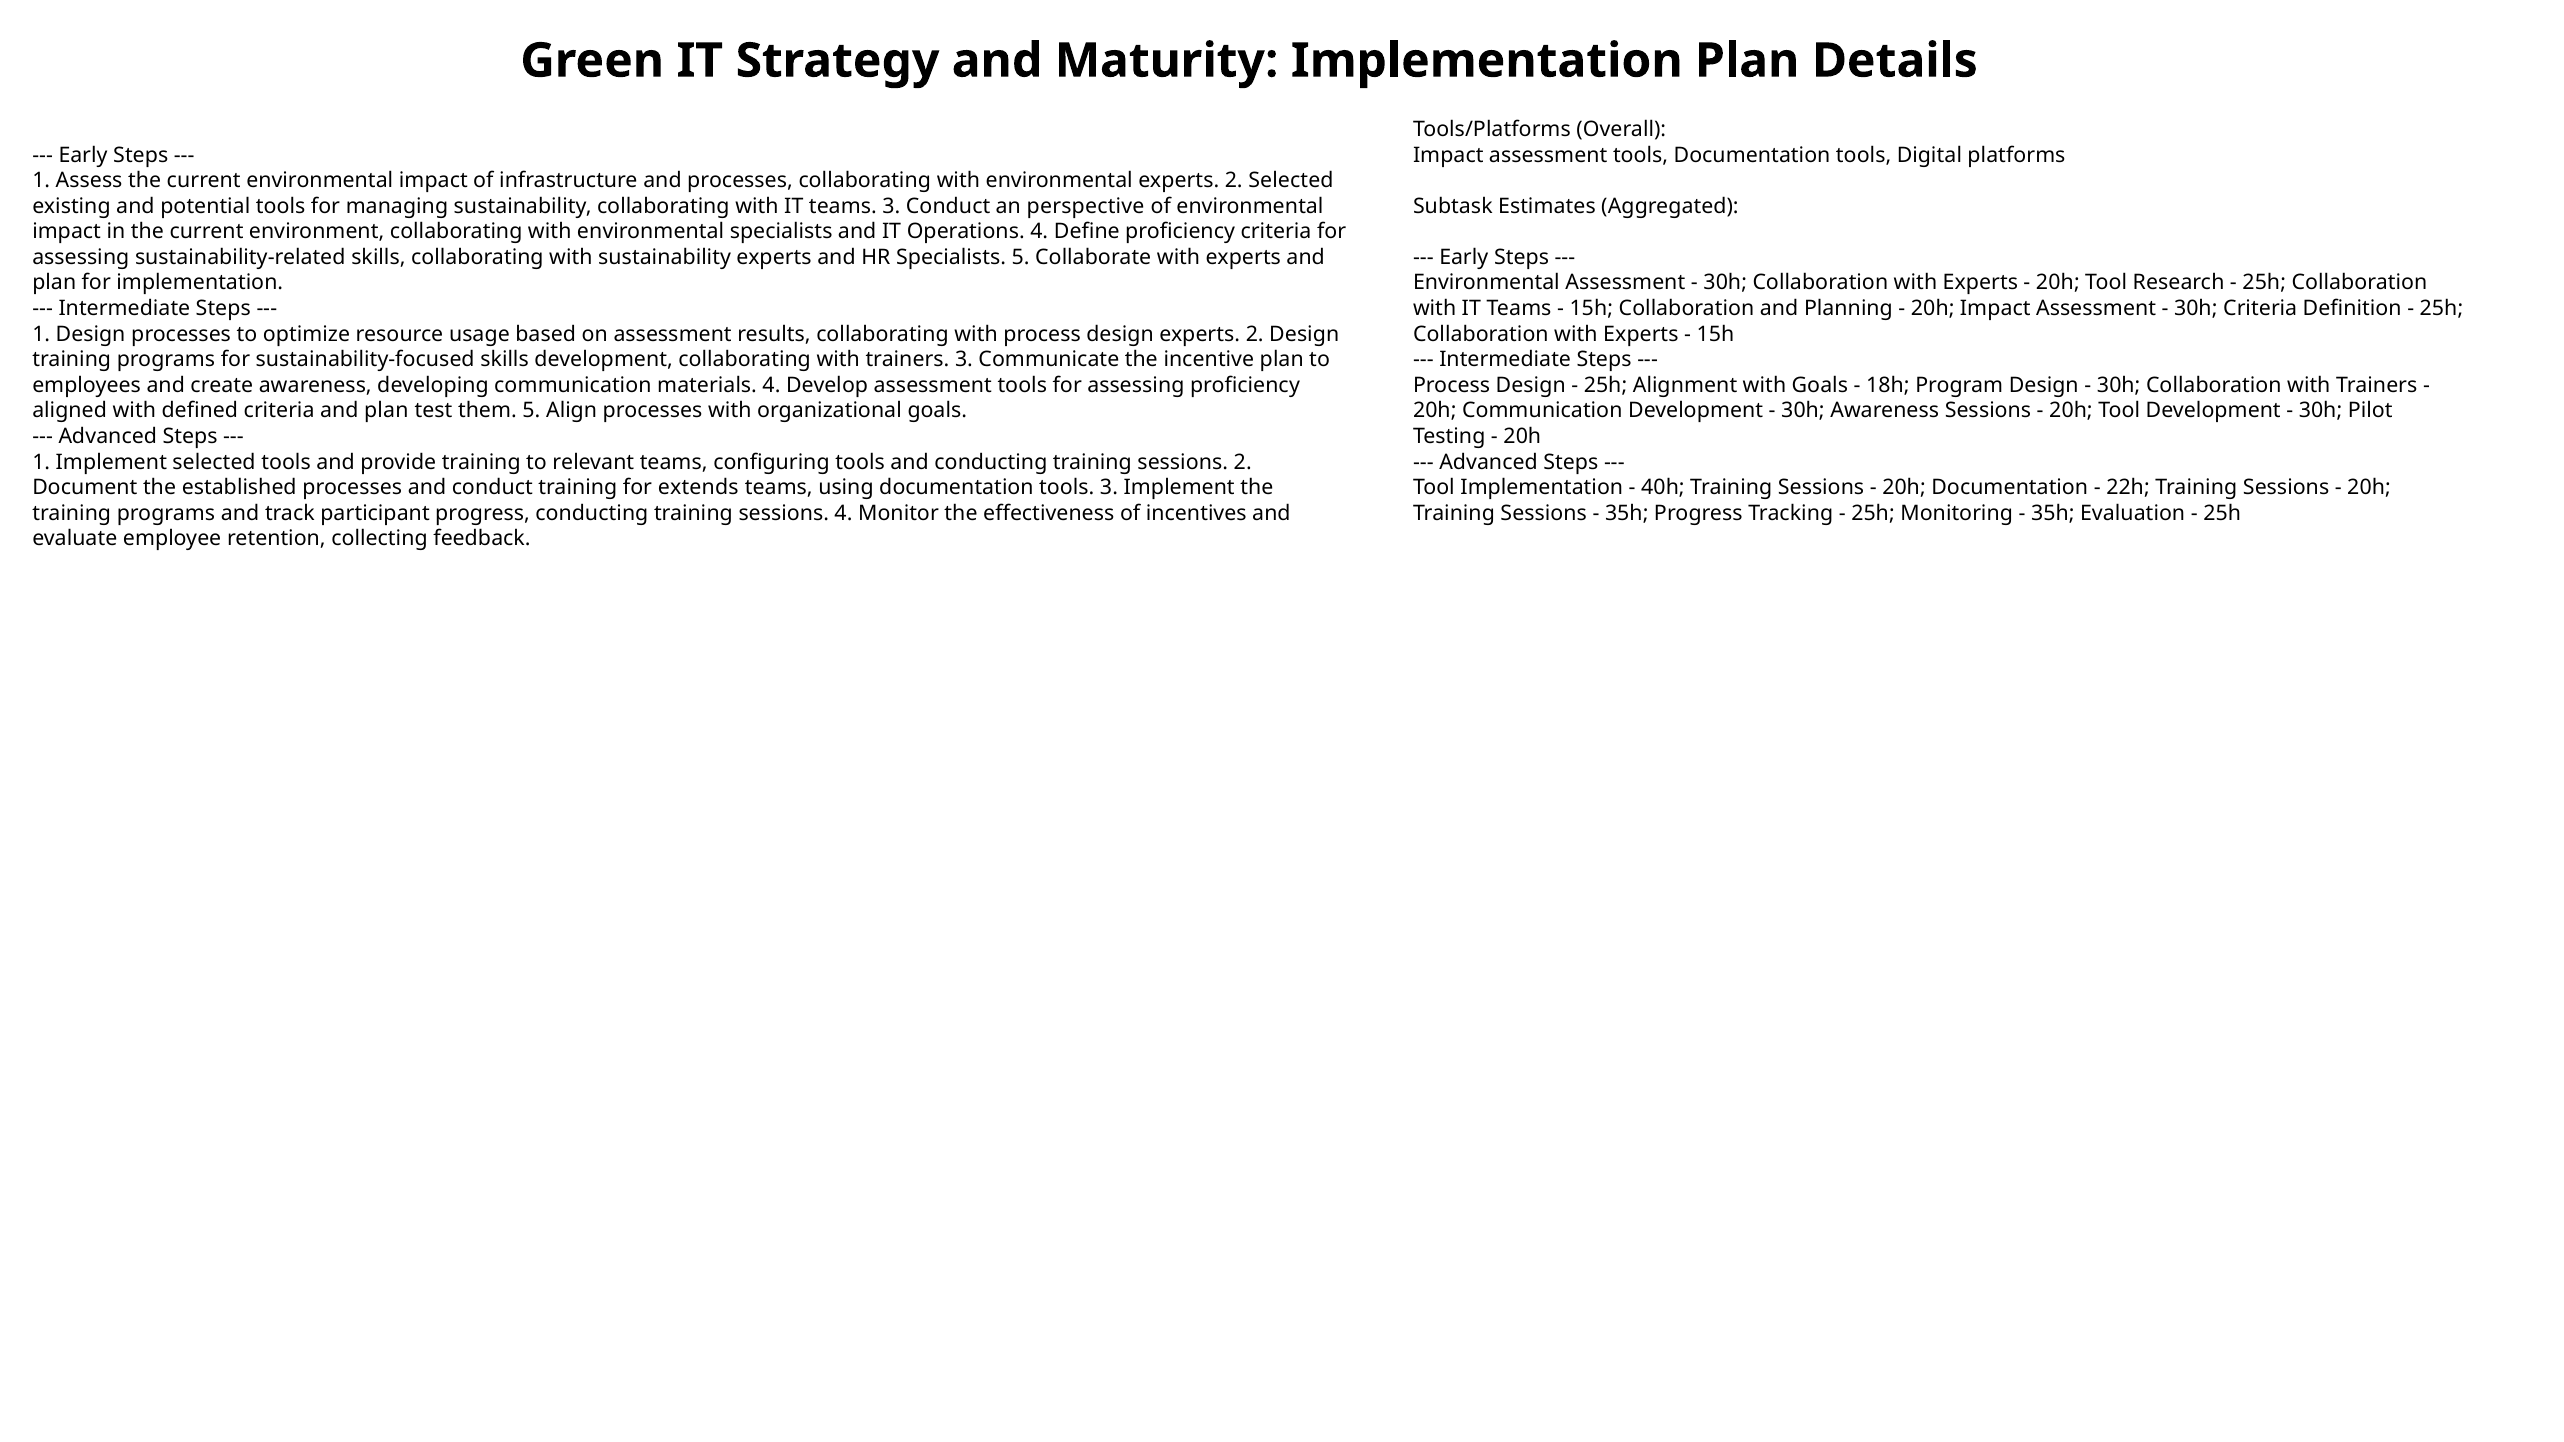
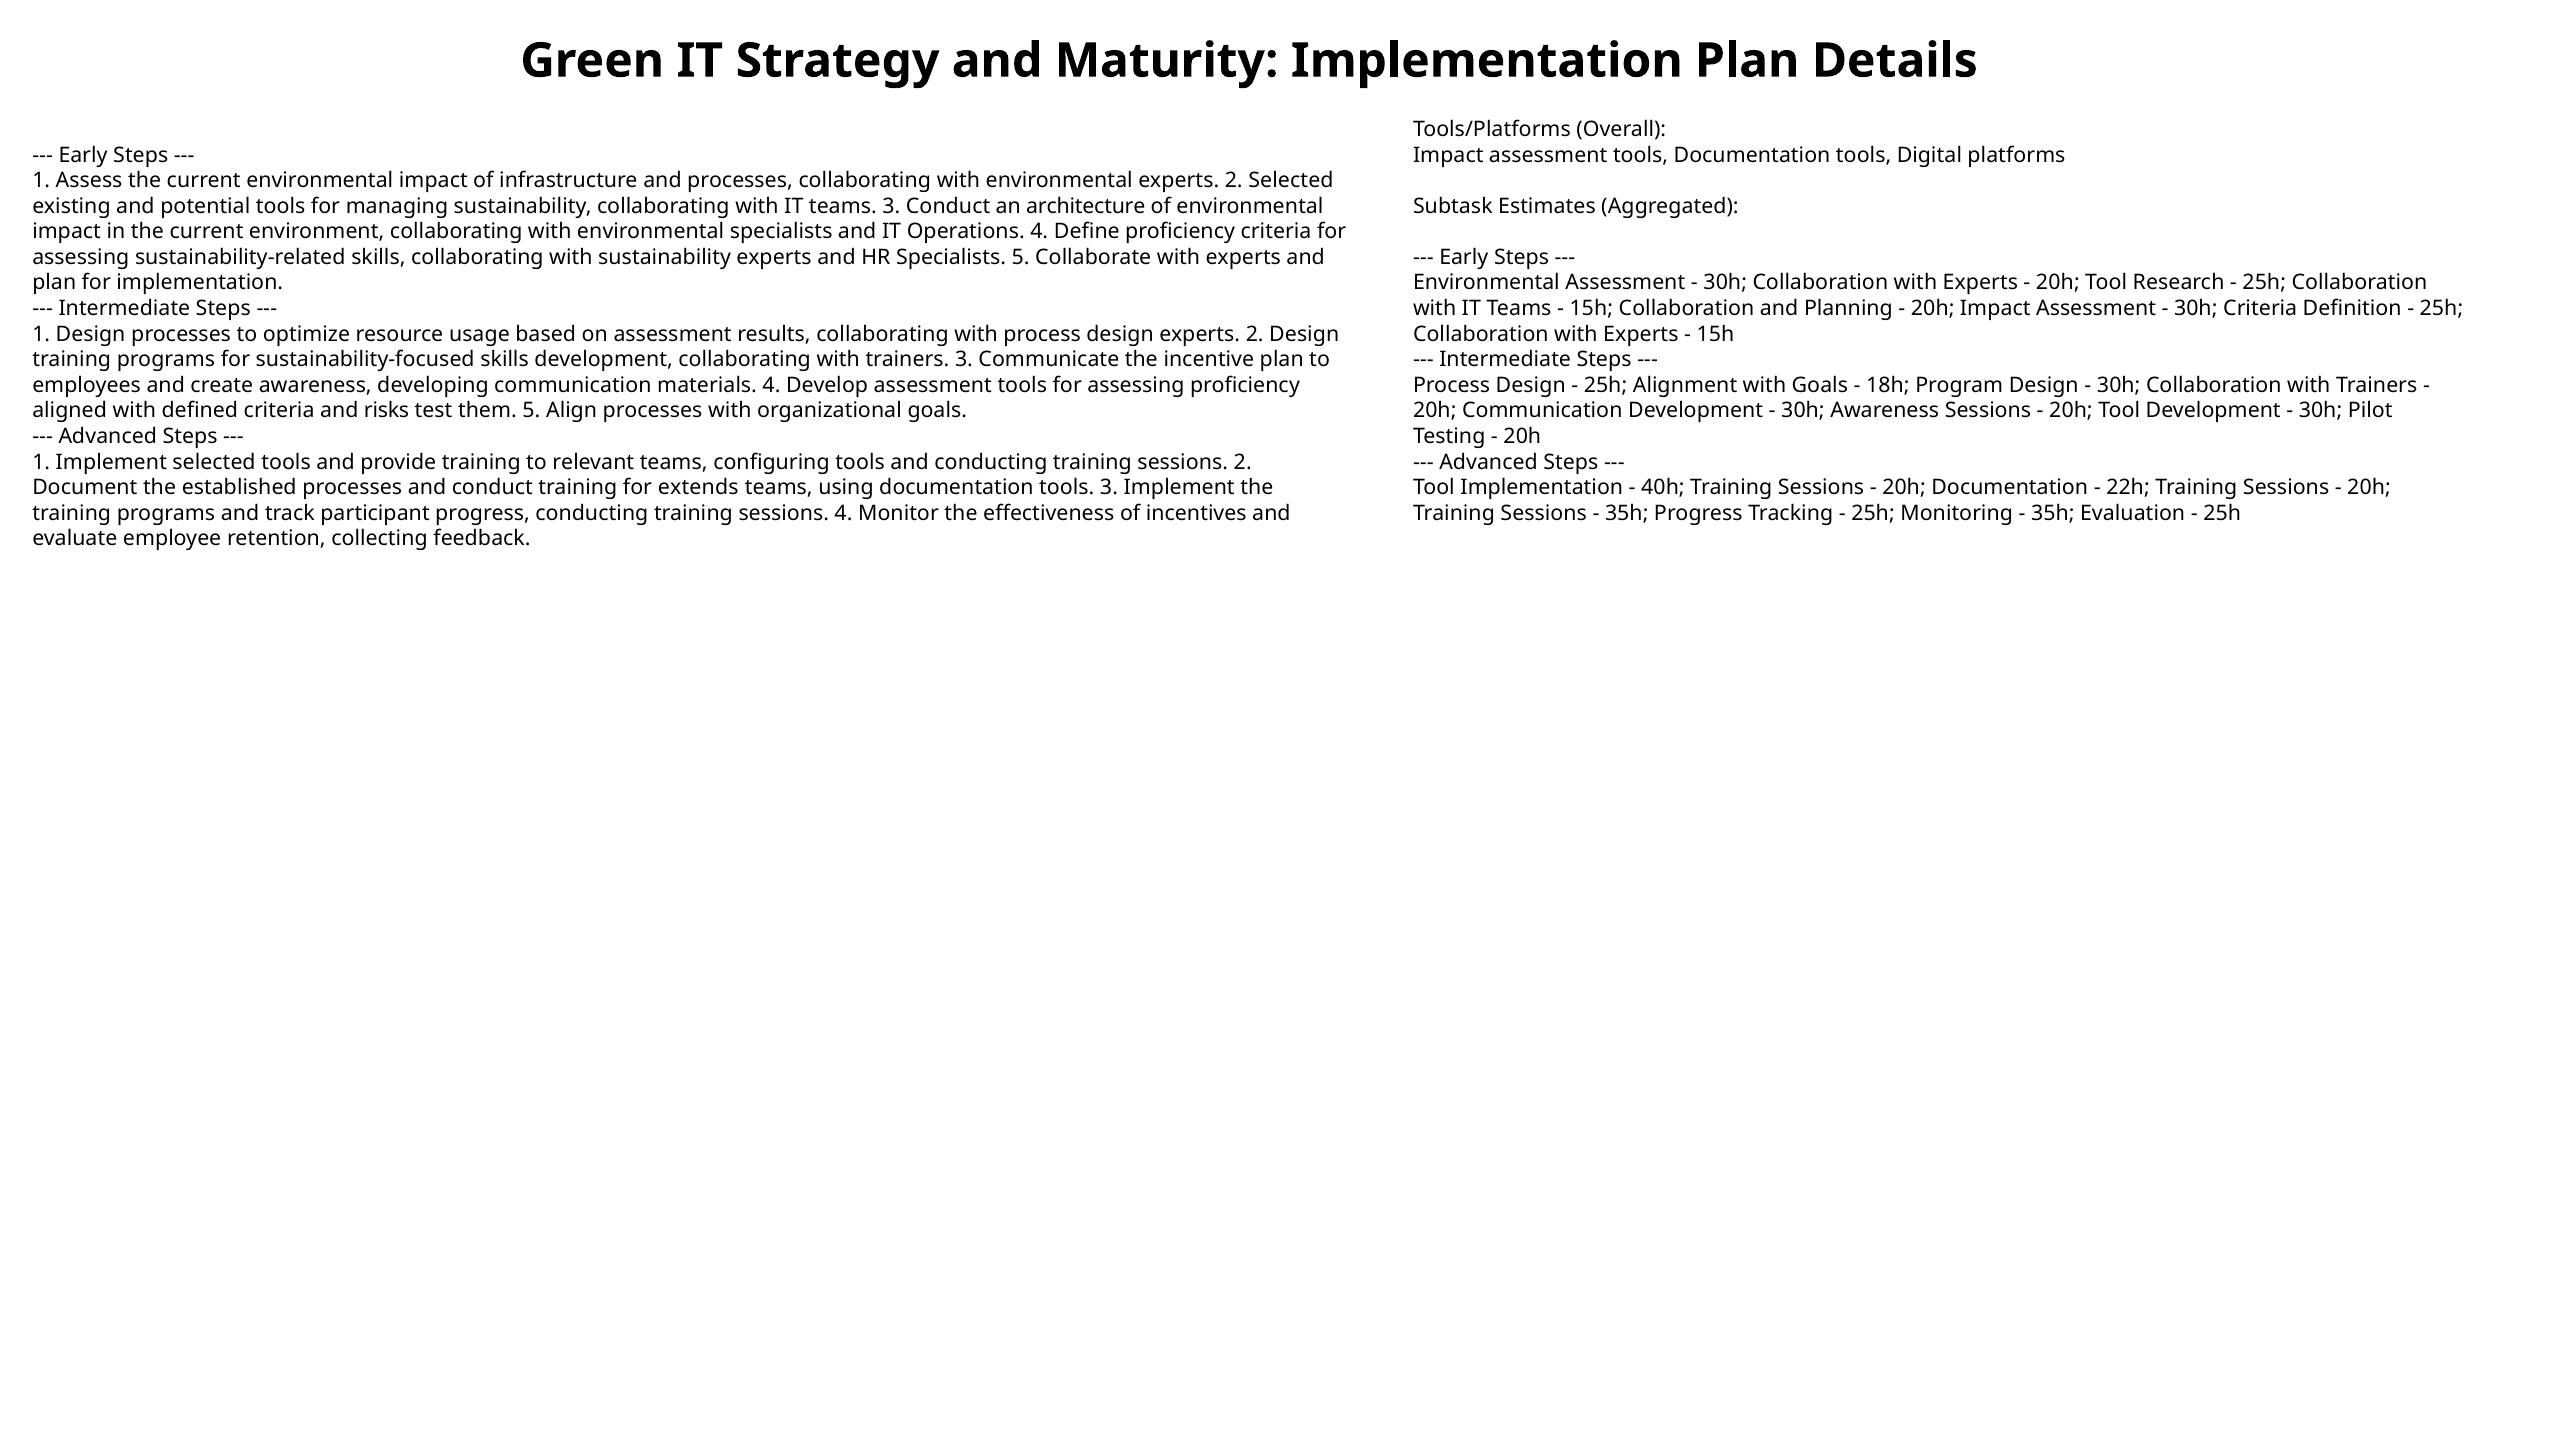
perspective: perspective -> architecture (1086, 206)
criteria and plan: plan -> risks (387, 411)
